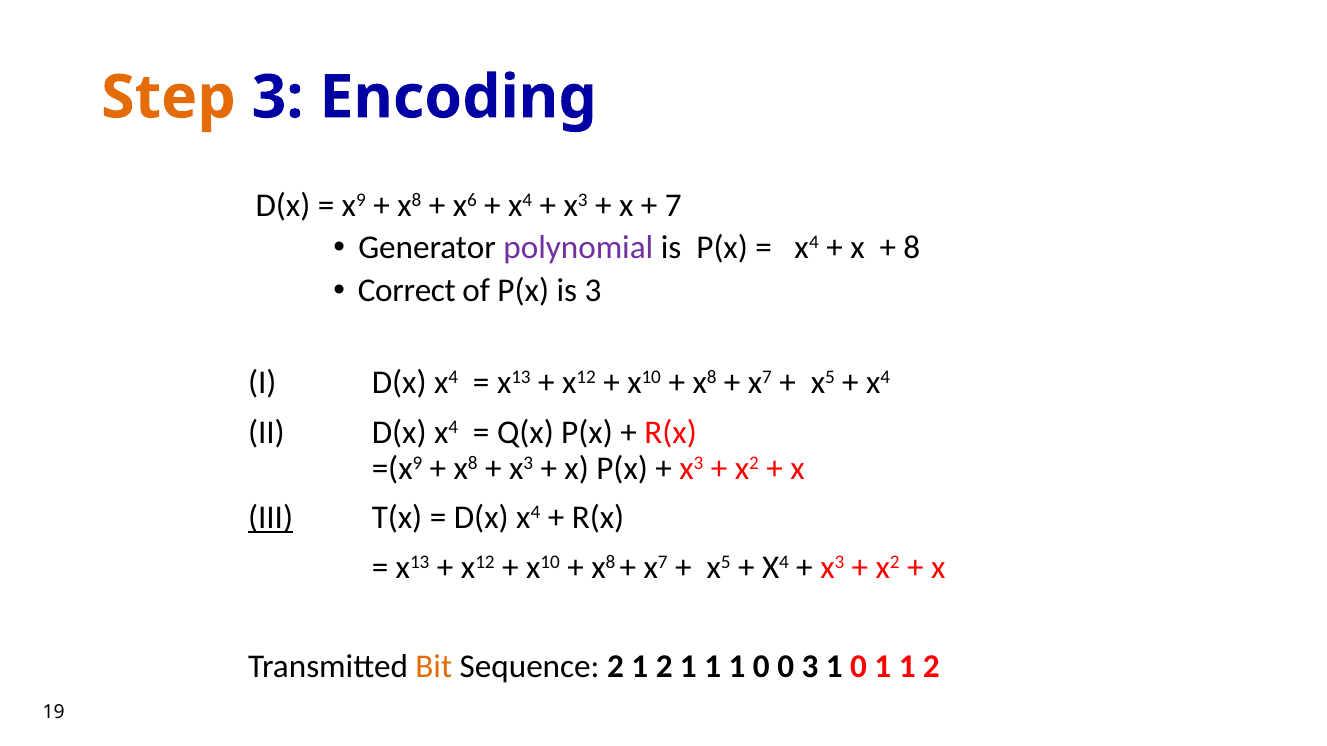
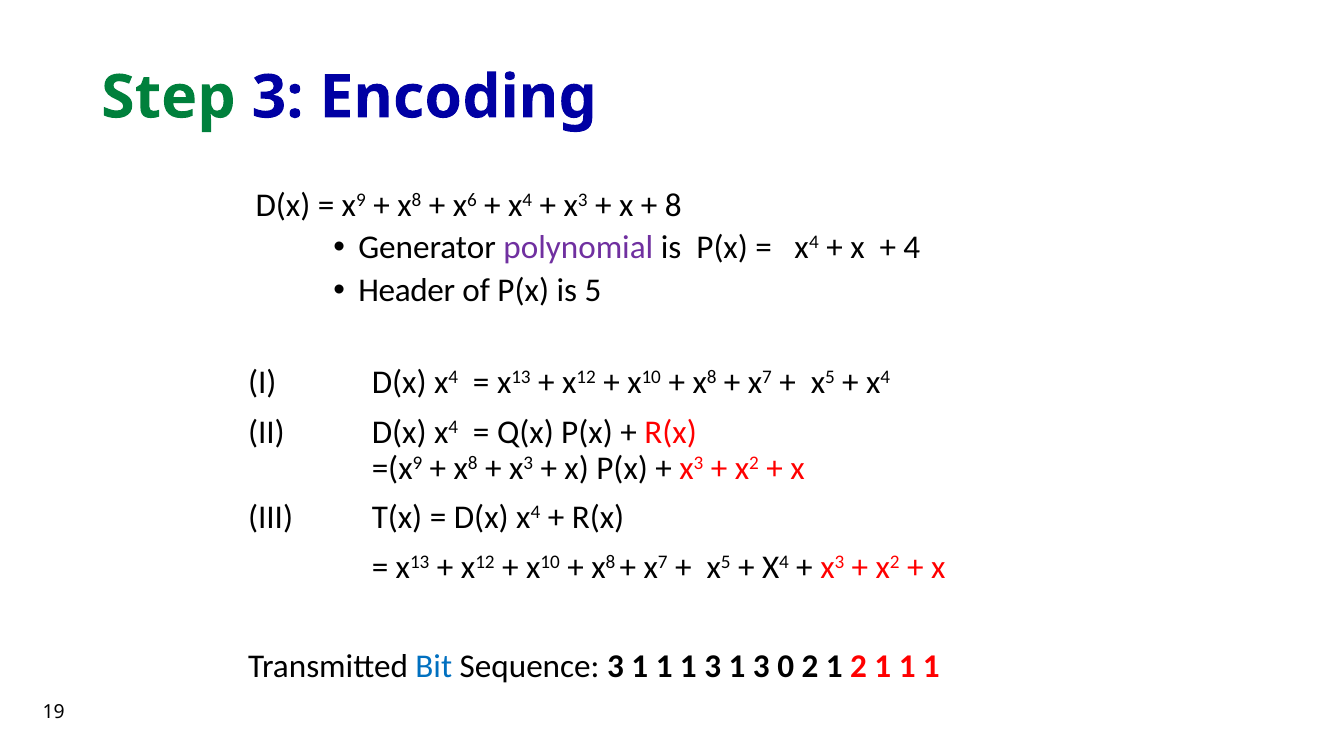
Step colour: orange -> green (168, 97)
7: 7 -> 8 (673, 205)
8: 8 -> 4 (912, 248)
Correct: Correct -> Header (407, 291)
is 3: 3 -> 5 (593, 291)
III underline: present -> none (271, 518)
Bit colour: orange -> blue (434, 667)
Sequence 2: 2 -> 3 (616, 667)
2: 2 -> 1 (664, 667)
1: 1 -> 3 (713, 667)
0: 0 -> 3 (761, 667)
0 3: 3 -> 2 (810, 667)
0: 0 -> 2 (859, 667)
2: 2 -> 1 (931, 667)
